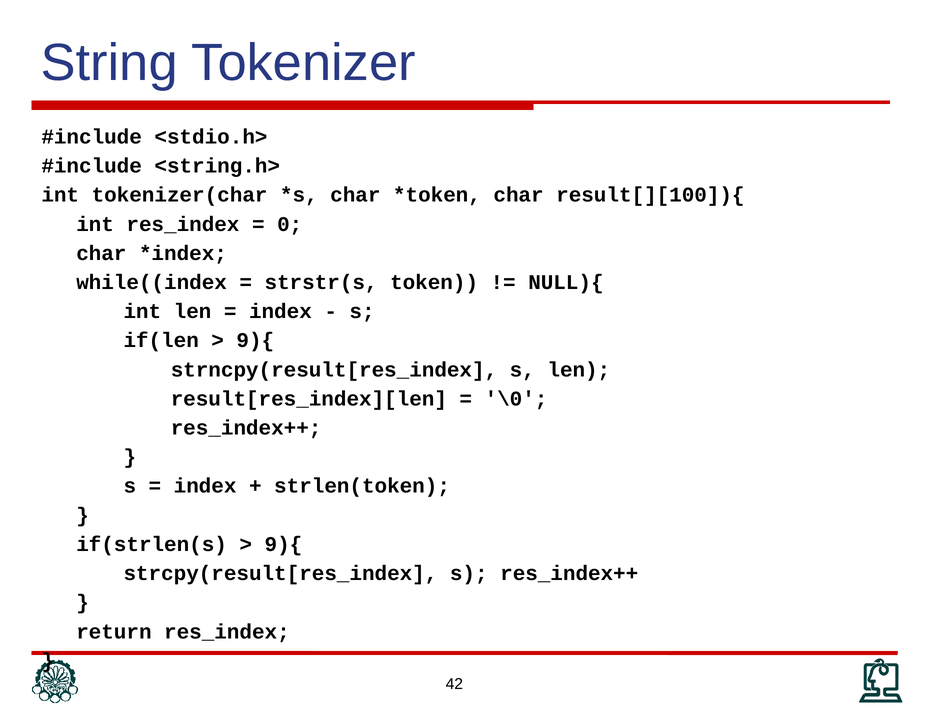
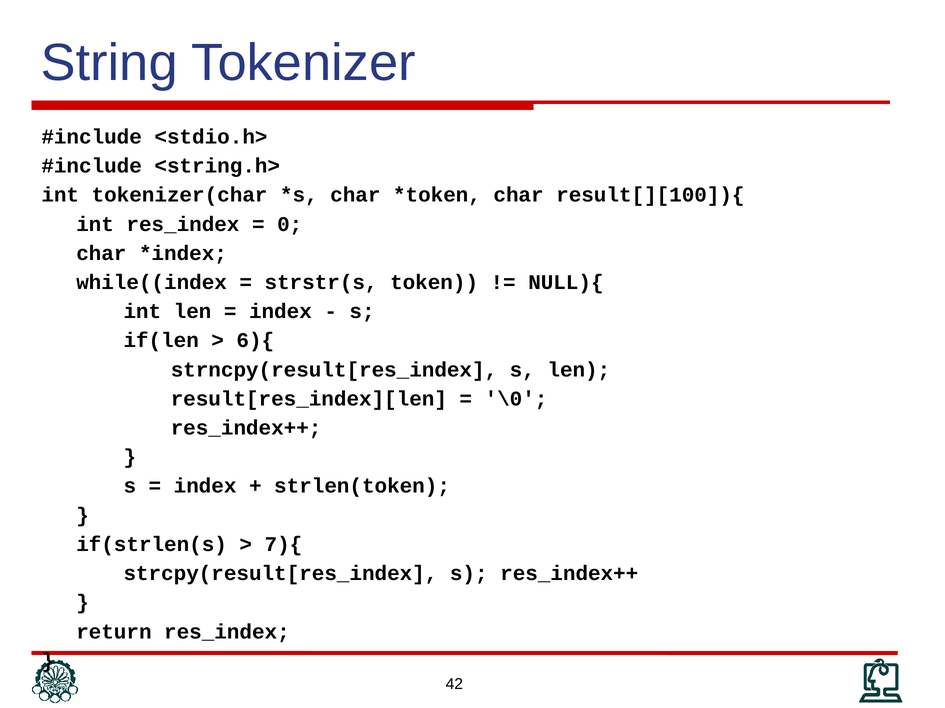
9){: 9){ -> 6){ (255, 341)
9){: 9){ -> 7){ (283, 545)
